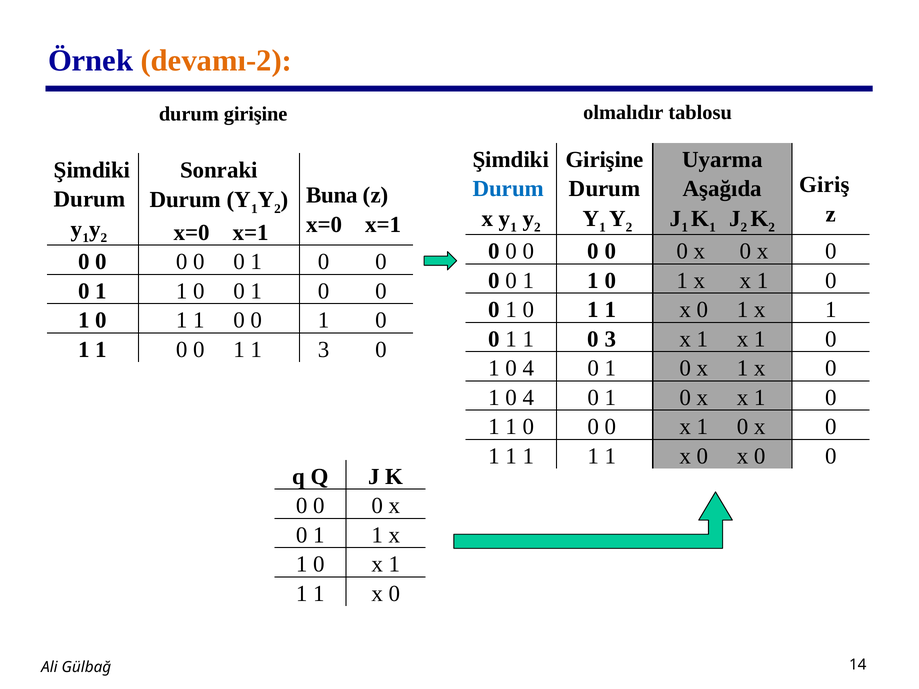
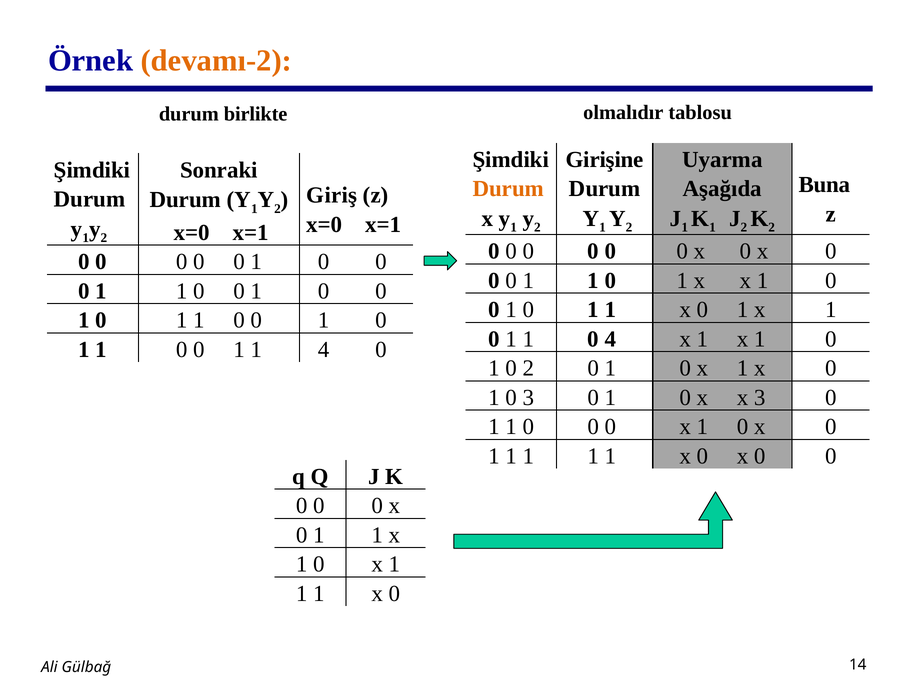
durum girişine: girişine -> birlikte (256, 114)
Giriş: Giriş -> Buna (825, 185)
Durum colour: blue -> orange (508, 189)
Buna: Buna -> Giriş (332, 195)
0 3: 3 -> 4 (610, 339)
1 3: 3 -> 4 (324, 350)
4: 4 -> 2 (528, 369)
4: 4 -> 3 (528, 398)
0 x x 1: 1 -> 3 (760, 398)
